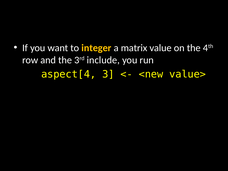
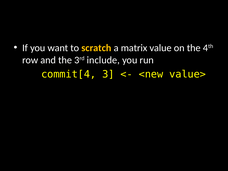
integer: integer -> scratch (96, 48)
aspect[4: aspect[4 -> commit[4 (69, 74)
